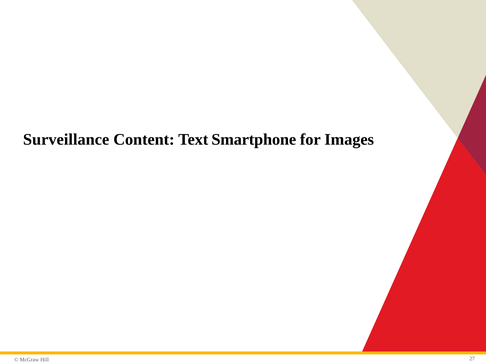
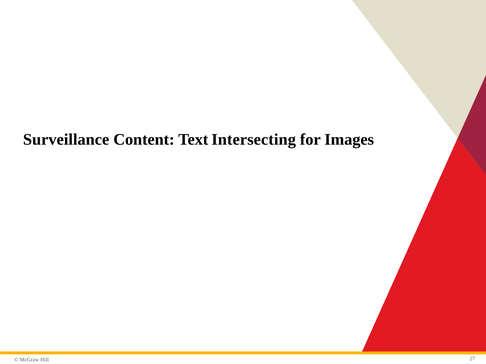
Smartphone: Smartphone -> Intersecting (254, 140)
